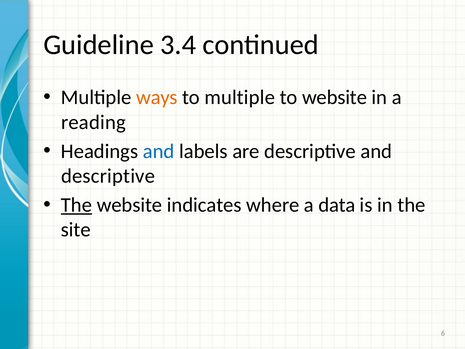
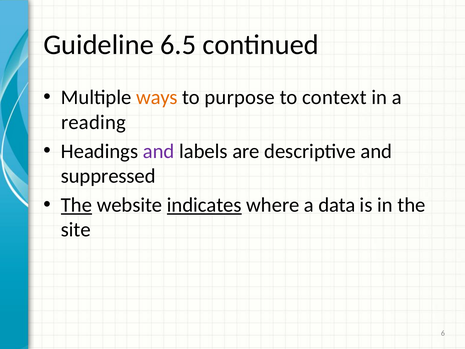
3.4: 3.4 -> 6.5 (178, 45)
to multiple: multiple -> purpose (240, 97)
to website: website -> context (334, 97)
and colour: blue -> purple (159, 151)
descriptive: descriptive -> suppressed (108, 176)
indicates underline: none -> present (204, 205)
